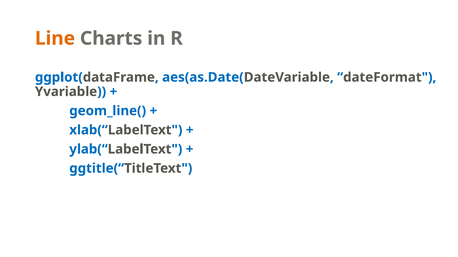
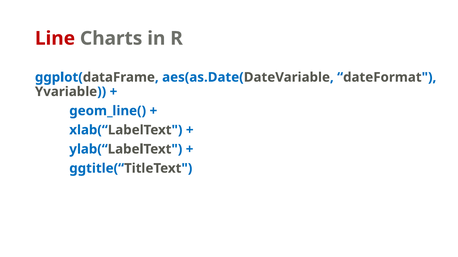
Line colour: orange -> red (55, 38)
